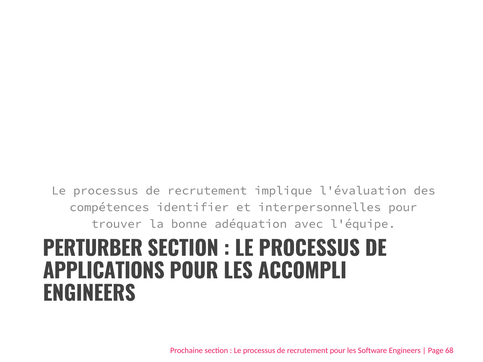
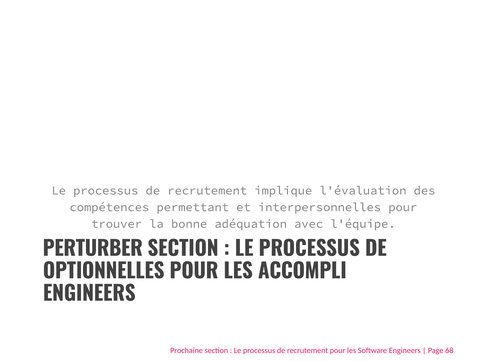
identifier: identifier -> permettant (193, 207)
APPLICATIONS: APPLICATIONS -> OPTIONNELLES (104, 272)
